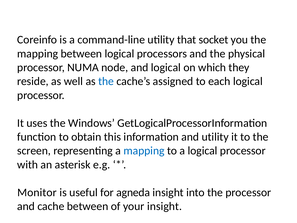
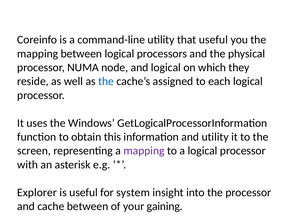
that socket: socket -> useful (213, 40)
mapping colour: blue -> purple (144, 151)
Monitor: Monitor -> Explorer (37, 192)
agneda: agneda -> system (133, 192)
your insight: insight -> gaining (165, 206)
